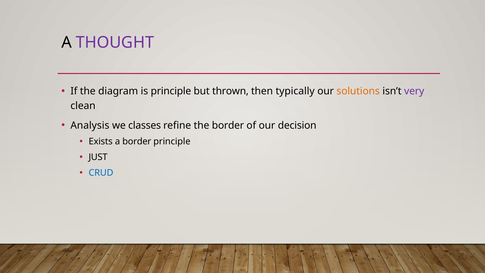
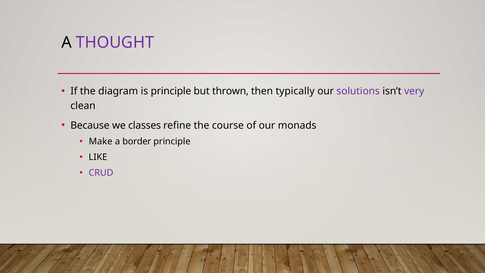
solutions colour: orange -> purple (358, 91)
Analysis: Analysis -> Because (90, 125)
the border: border -> course (228, 125)
decision: decision -> monads (297, 125)
Exists: Exists -> Make (101, 142)
JUST: JUST -> LIKE (98, 157)
CRUD colour: blue -> purple (101, 173)
